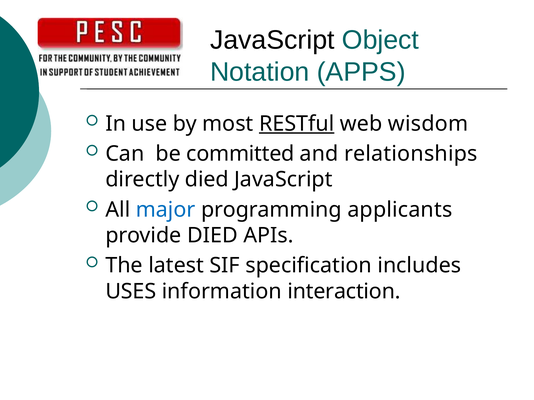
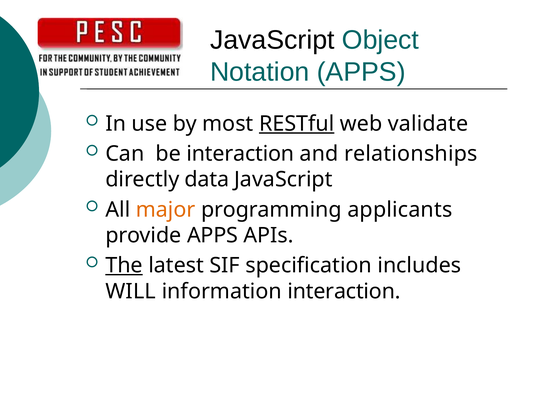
wisdom: wisdom -> validate (428, 124)
be committed: committed -> interaction (240, 154)
directly died: died -> data (207, 180)
major colour: blue -> orange (166, 210)
provide DIED: DIED -> APPS (213, 236)
The underline: none -> present (124, 266)
USES: USES -> WILL (131, 292)
